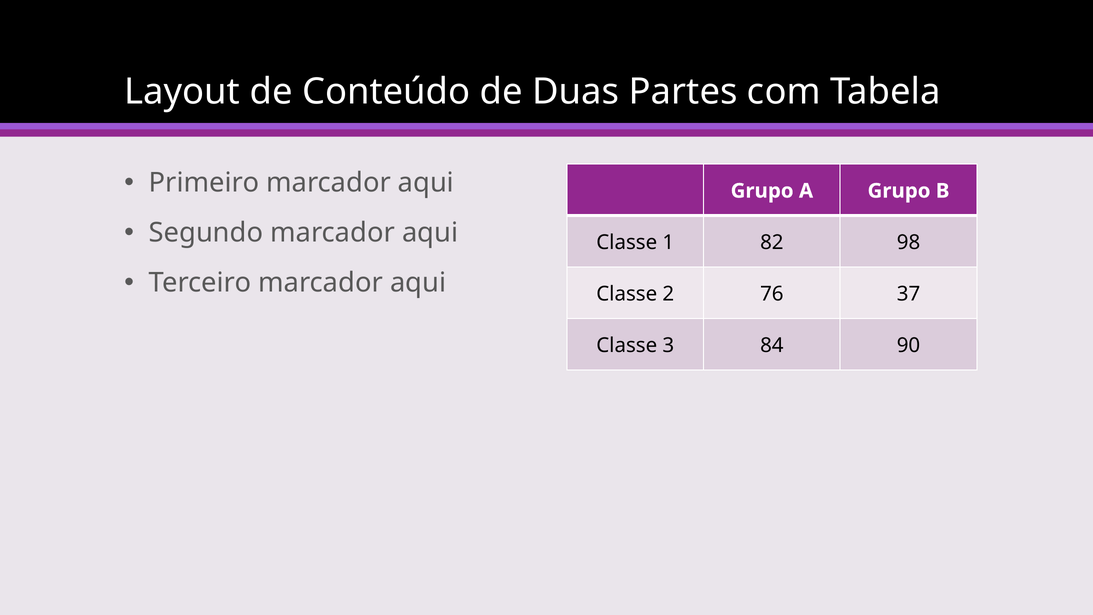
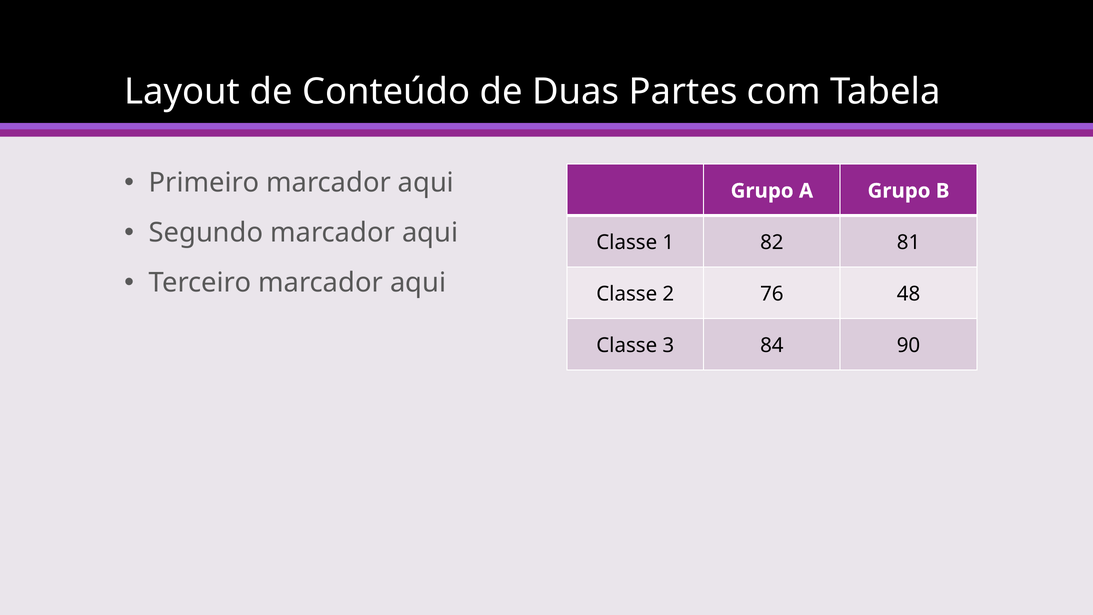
98: 98 -> 81 (909, 242)
37: 37 -> 48 (909, 294)
